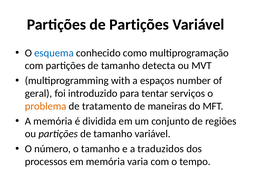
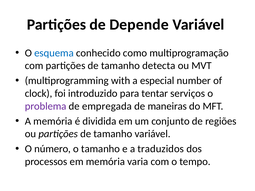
de Partições: Partições -> Depende (139, 25)
espaços: espaços -> especial (157, 81)
geral: geral -> clock (39, 94)
problema colour: orange -> purple (46, 106)
tratamento: tratamento -> empregada (107, 106)
